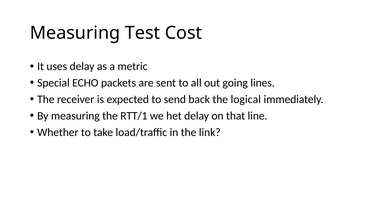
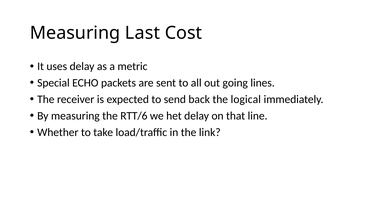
Test: Test -> Last (142, 33)
RTT/1: RTT/1 -> RTT/6 (134, 116)
